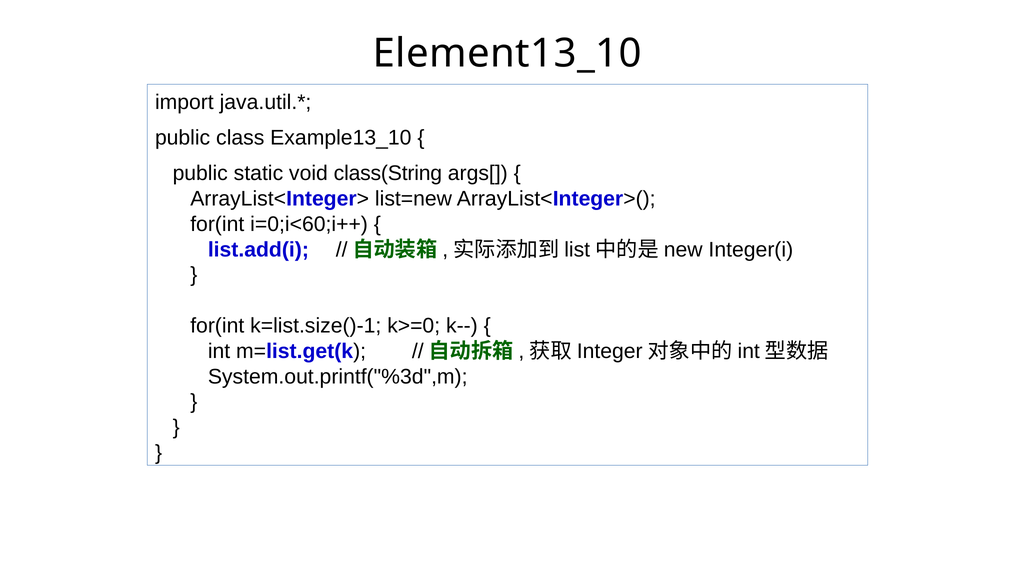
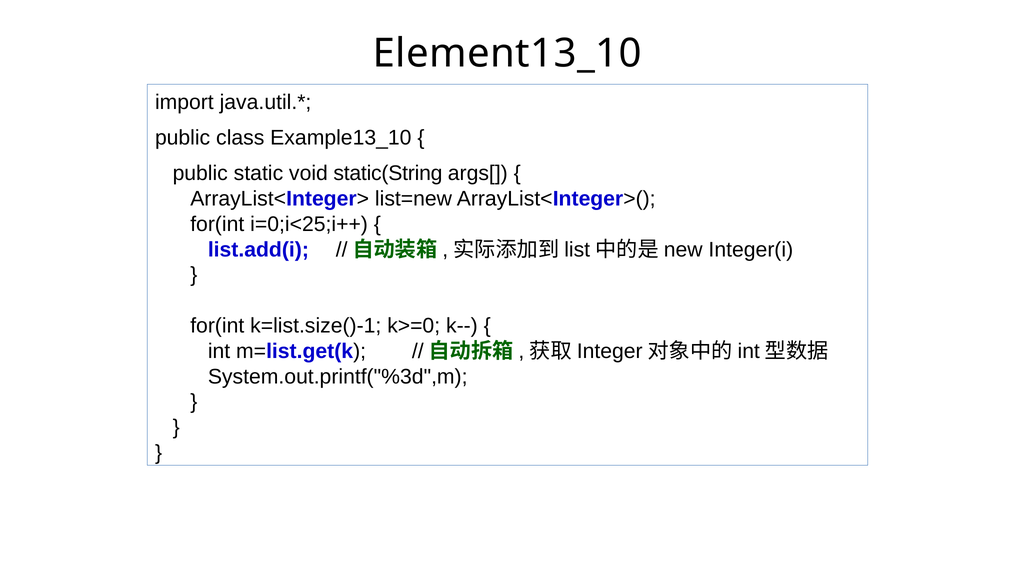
class(String: class(String -> static(String (388, 173)
i=0;i<60;i++: i=0;i<60;i++ -> i=0;i<25;i++ (309, 224)
